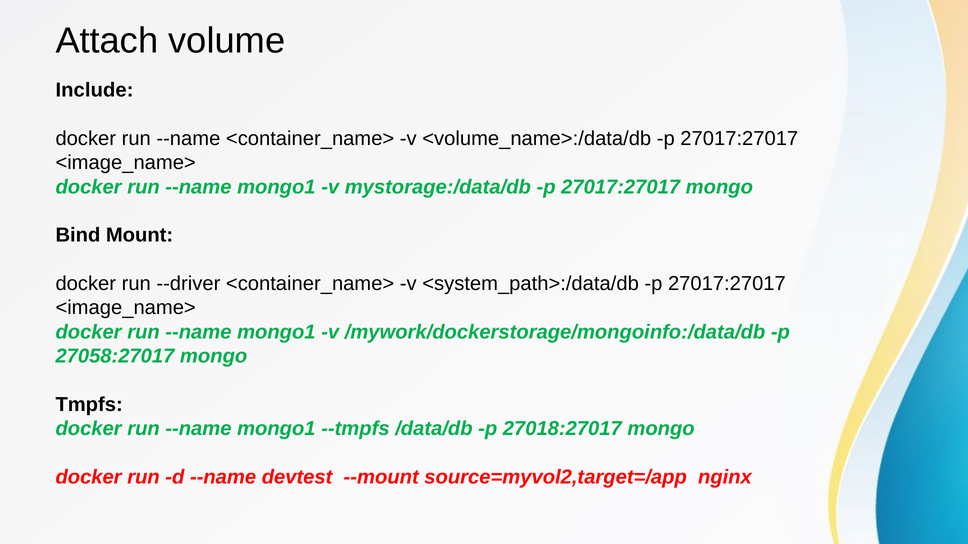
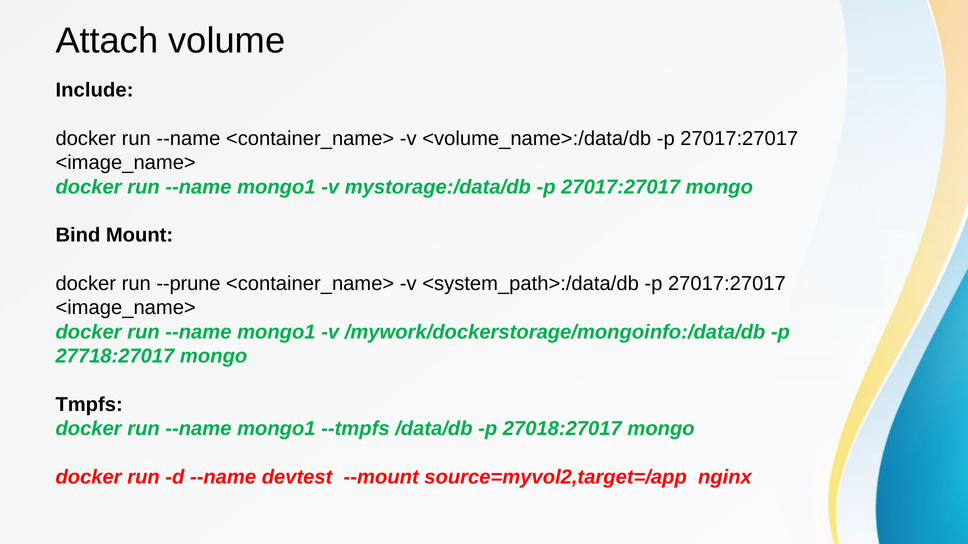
--driver: --driver -> --prune (188, 284)
27058:27017: 27058:27017 -> 27718:27017 (115, 357)
